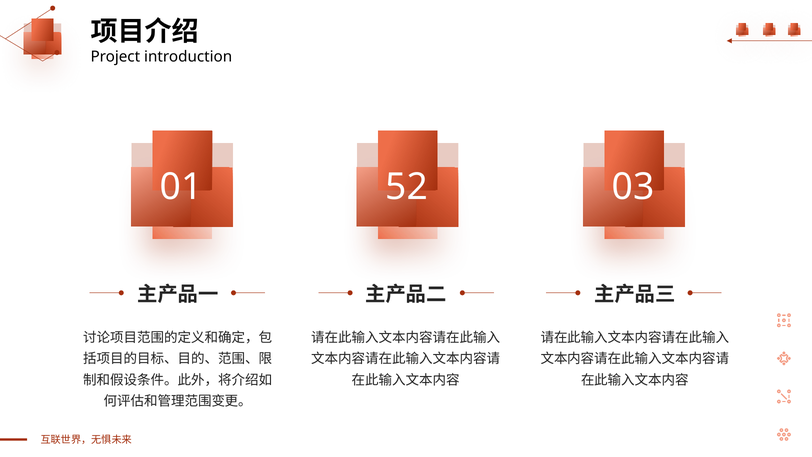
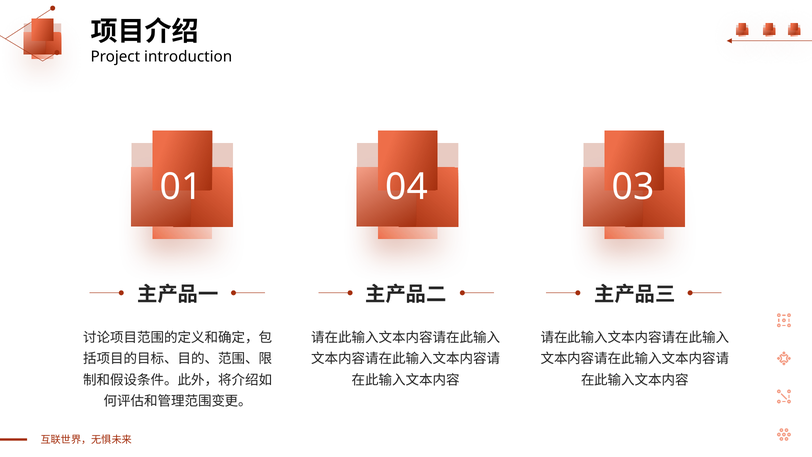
52: 52 -> 04 (407, 187)
